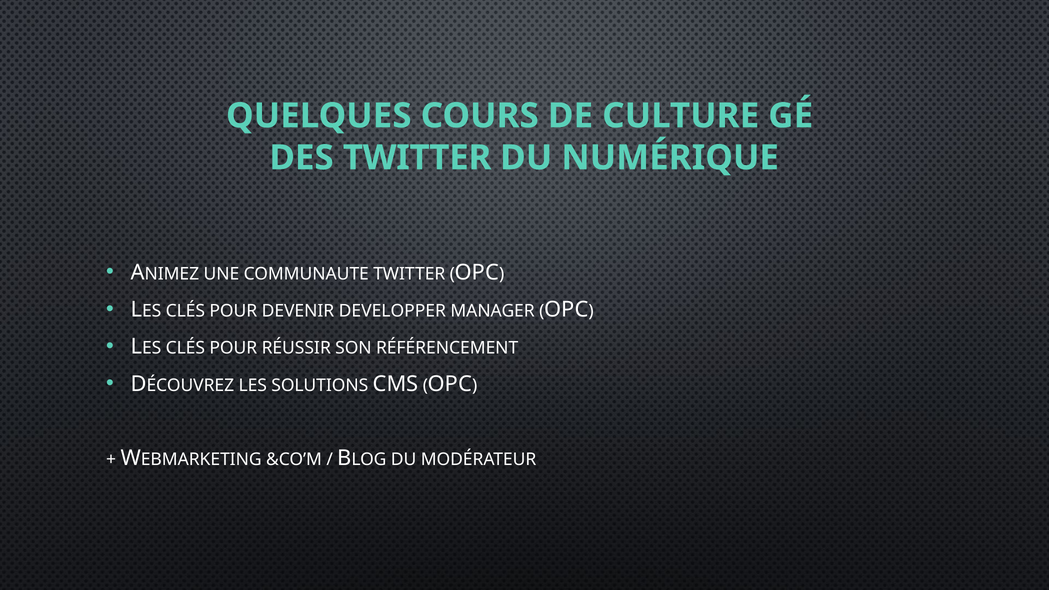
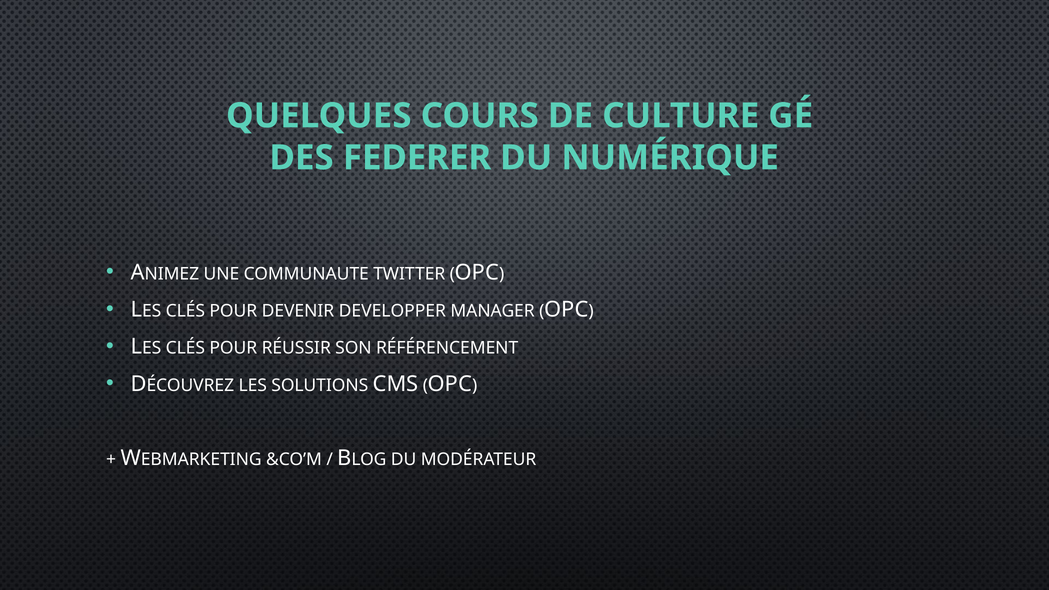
DES TWITTER: TWITTER -> FEDERER (417, 158)
